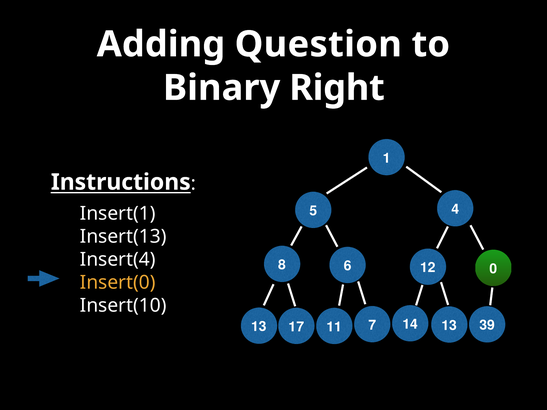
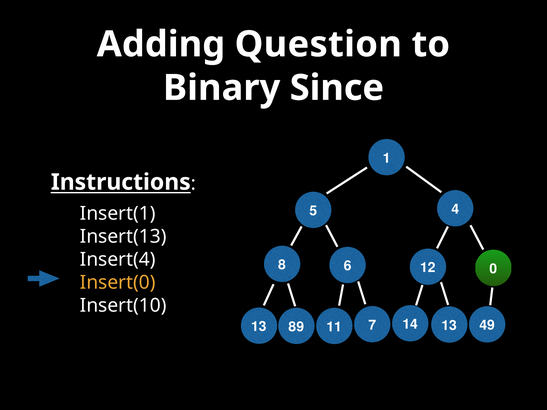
Right: Right -> Since (337, 88)
39: 39 -> 49 (487, 326)
17: 17 -> 89 (296, 327)
